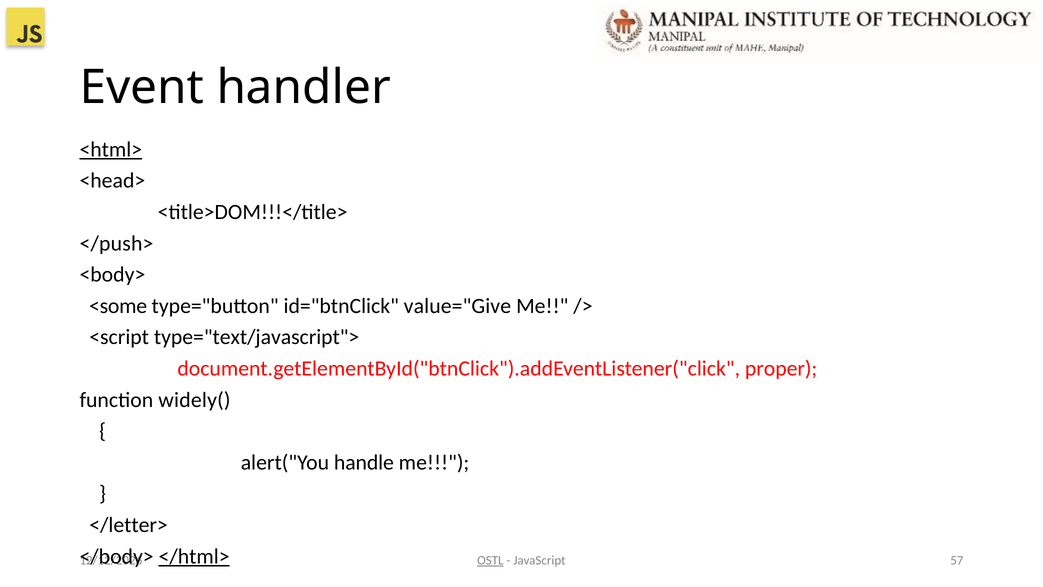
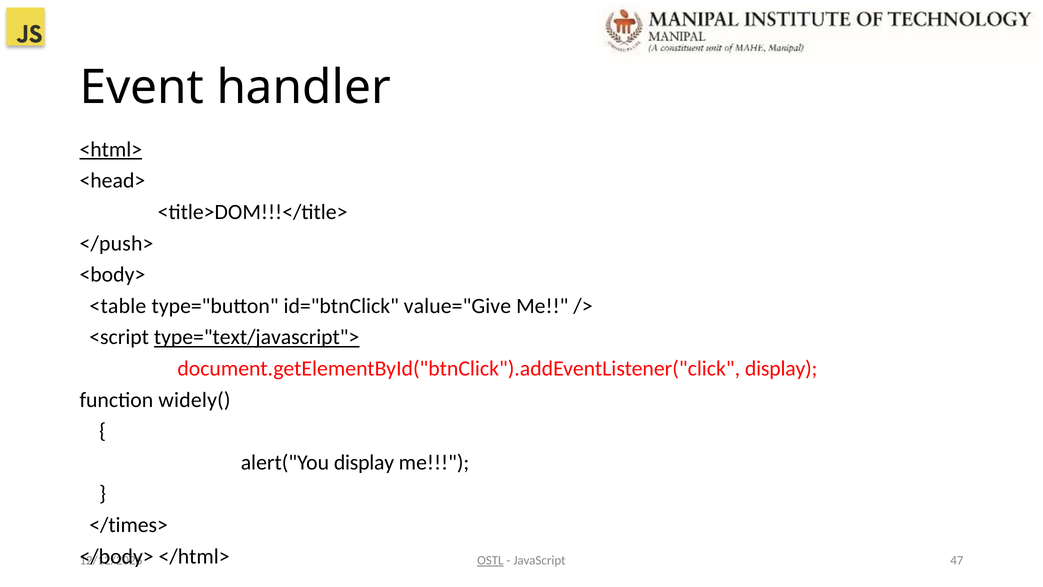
<some: <some -> <table (118, 306)
type="text/javascript"> underline: none -> present (257, 337)
document.getElementById("btnClick").addEventListener("click proper: proper -> display (781, 368)
alert("You handle: handle -> display (364, 462)
</letter>: </letter> -> </times> (129, 525)
</html> underline: present -> none (194, 556)
57: 57 -> 47 (957, 560)
